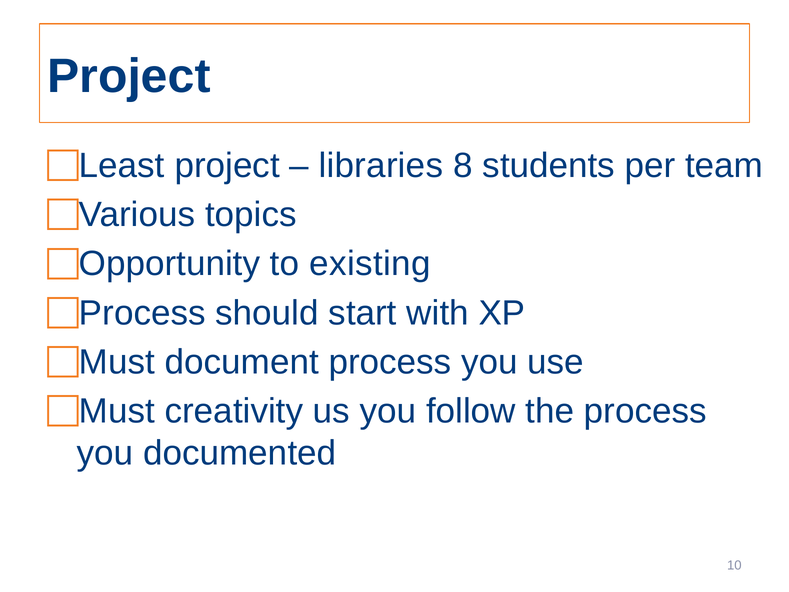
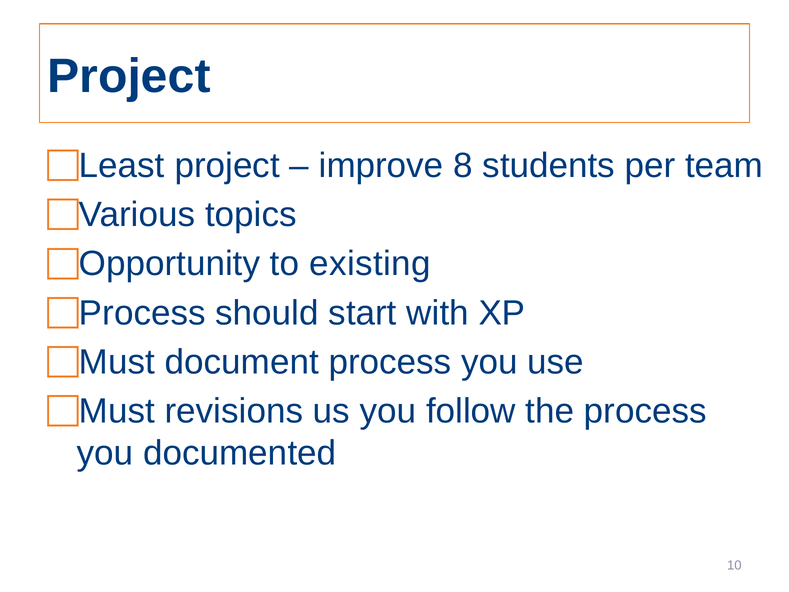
libraries: libraries -> improve (381, 166)
creativity: creativity -> revisions (234, 411)
